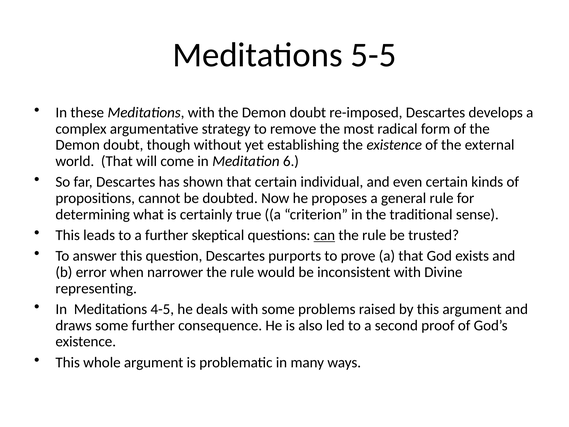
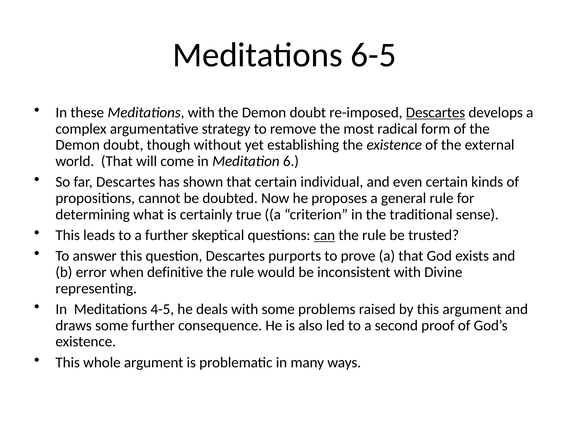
5-5: 5-5 -> 6-5 (373, 55)
Descartes underline: none -> present (436, 112)
narrower: narrower -> definitive (175, 272)
